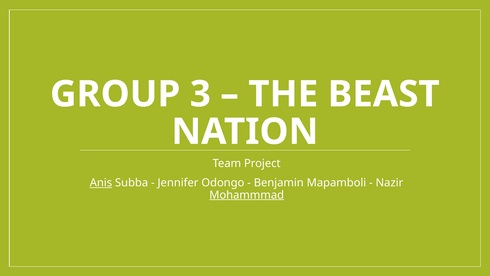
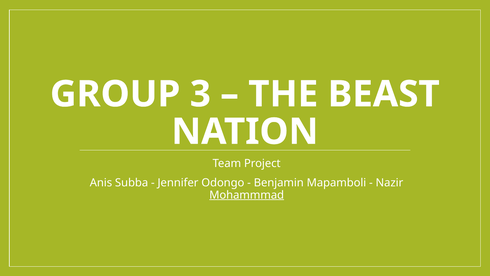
Anis underline: present -> none (101, 183)
